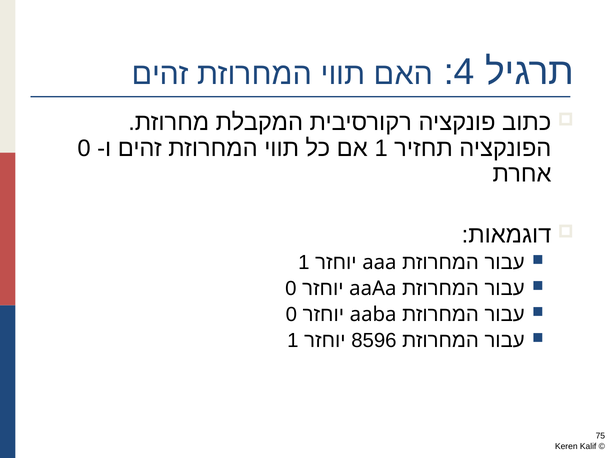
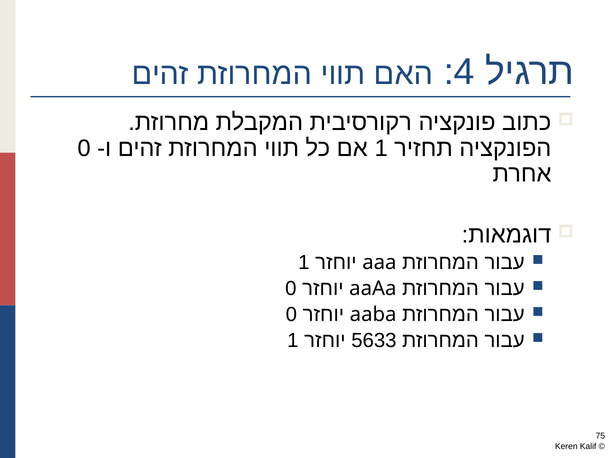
8596: 8596 -> 5633 (374, 341)
